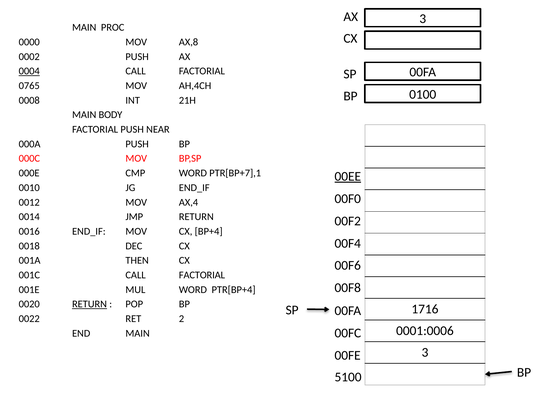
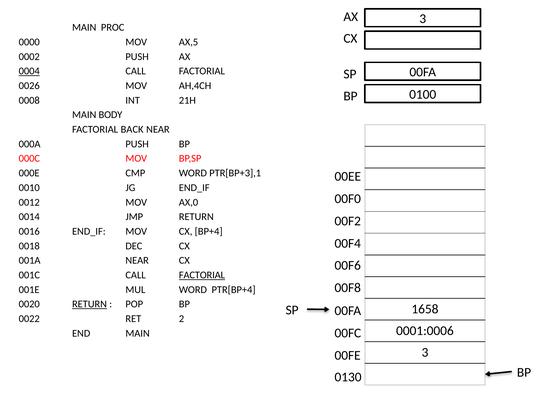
AX,8: AX,8 -> AX,5 (189, 42)
0765: 0765 -> 0026 (29, 86)
FACTORIAL PUSH: PUSH -> BACK (132, 129)
PTR[BP+7],1: PTR[BP+7],1 -> PTR[BP+3],1 (235, 173)
00EE underline: present -> none (348, 176)
AX,4: AX,4 -> AX,0 (189, 202)
001A THEN: THEN -> NEAR (137, 260)
FACTORIAL underline: none -> present (202, 275)
1716: 1716 -> 1658 (425, 309)
5100: 5100 -> 0130 (348, 376)
